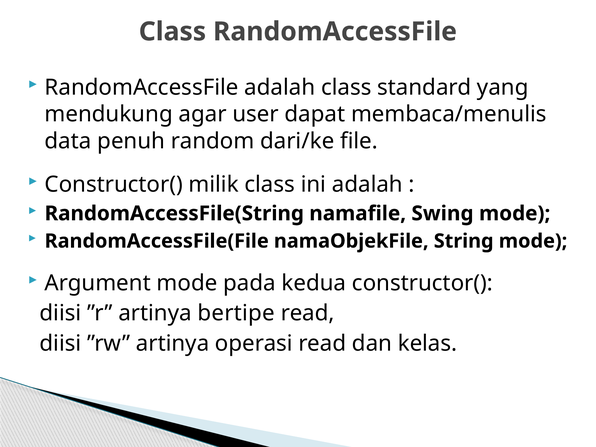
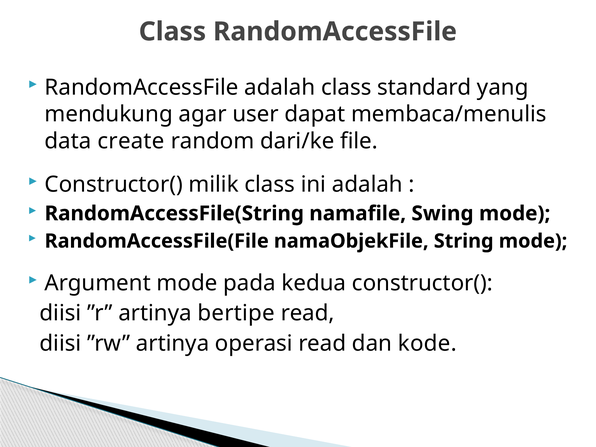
penuh: penuh -> create (131, 141)
kelas: kelas -> kode (427, 343)
